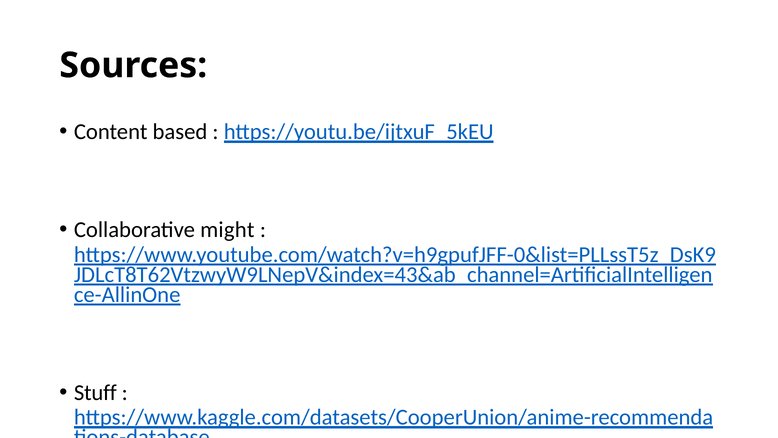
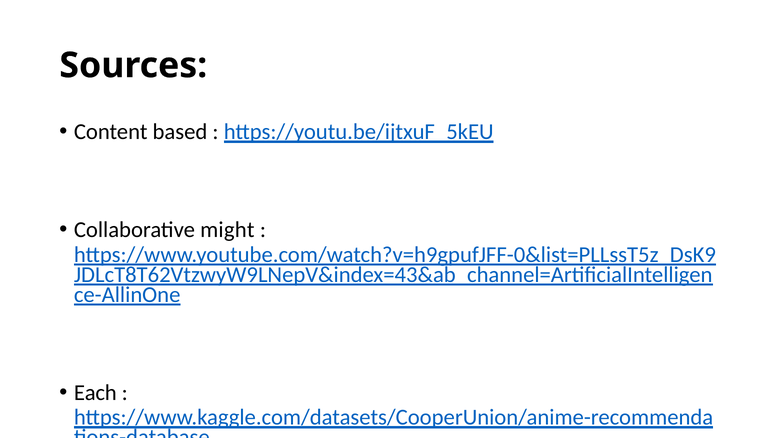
Stuff: Stuff -> Each (95, 392)
